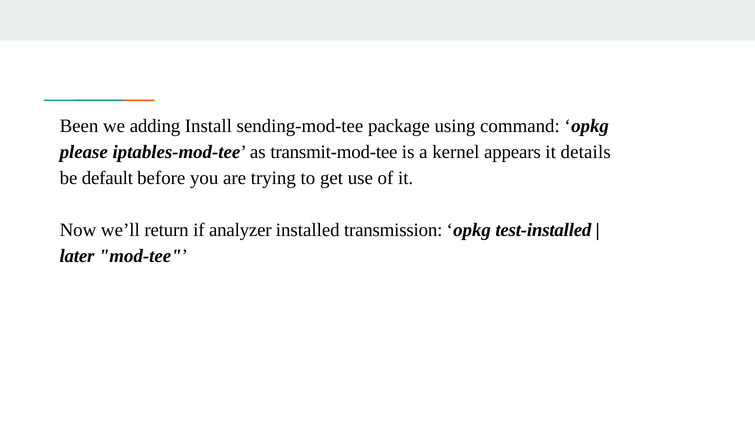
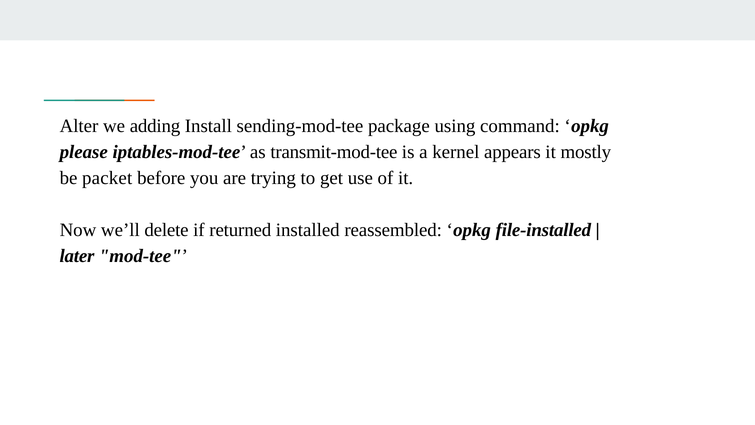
Been: Been -> Alter (79, 126)
details: details -> mostly (586, 152)
default: default -> packet (107, 178)
return: return -> delete (167, 230)
analyzer: analyzer -> returned (240, 230)
transmission: transmission -> reassembled (393, 230)
test-installed: test-installed -> file-installed (543, 230)
